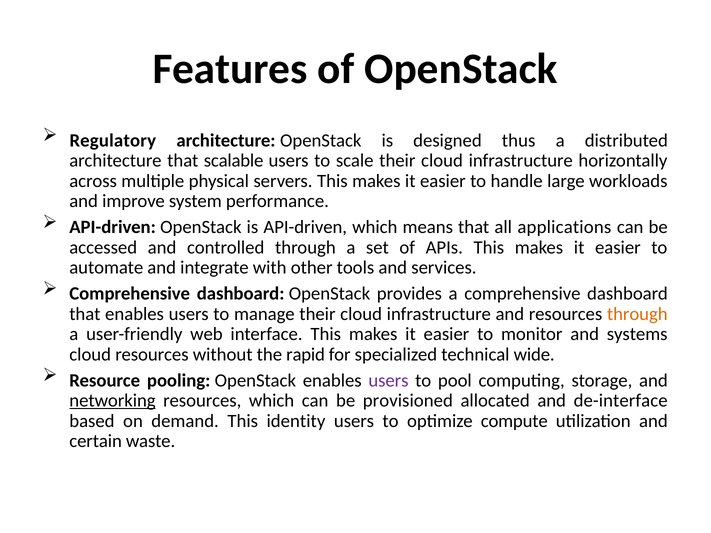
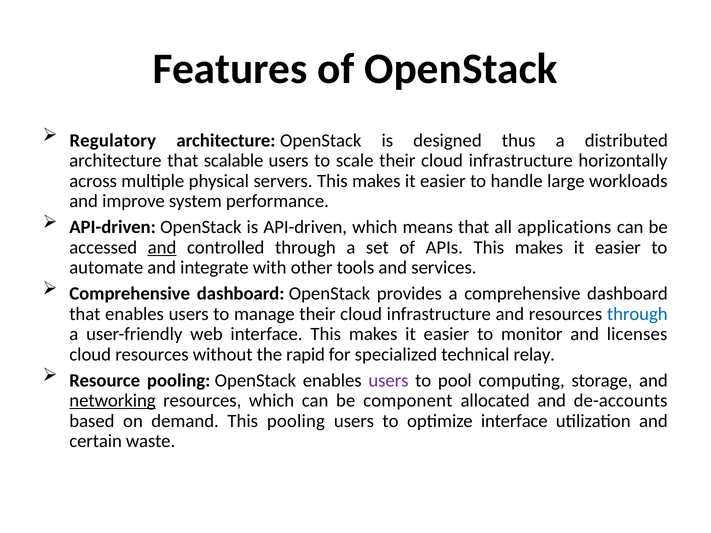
and underline: none -> present (162, 248)
through colour: orange -> blue (637, 314)
systems: systems -> licenses (637, 334)
wide: wide -> relay (534, 355)
provisioned: provisioned -> component (408, 401)
de-interface: de-interface -> de-accounts (621, 401)
This identity: identity -> pooling (296, 421)
optimize compute: compute -> interface (514, 421)
